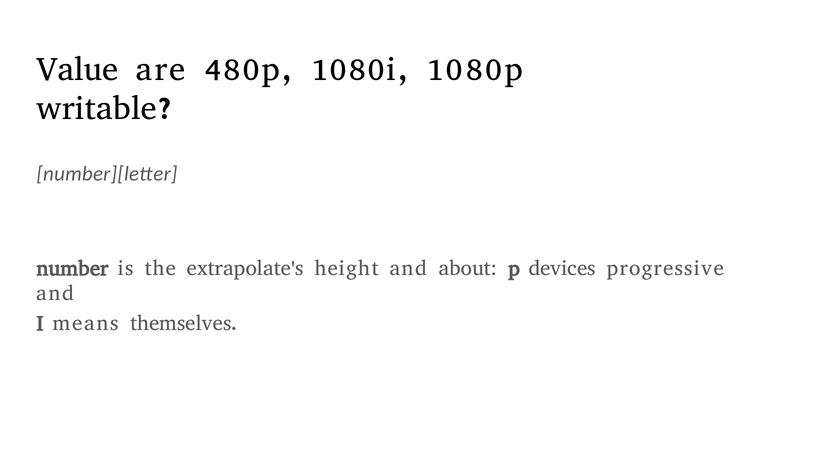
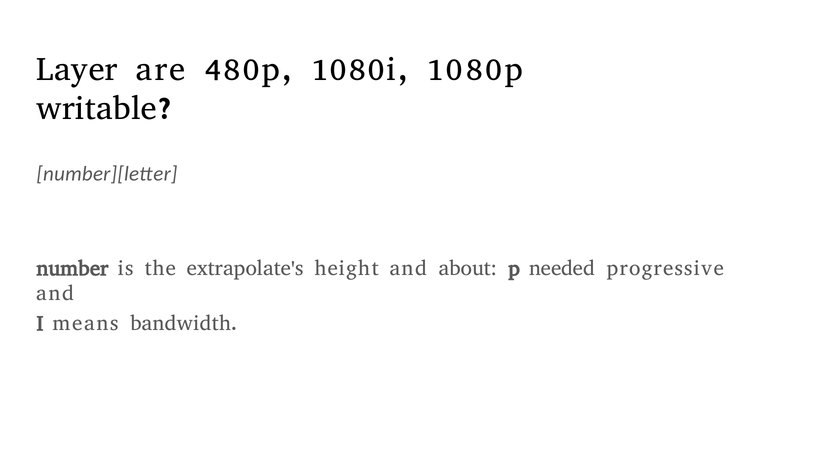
Value: Value -> Layer (77, 69)
devices: devices -> needed (562, 268)
themselves: themselves -> bandwidth (184, 324)
